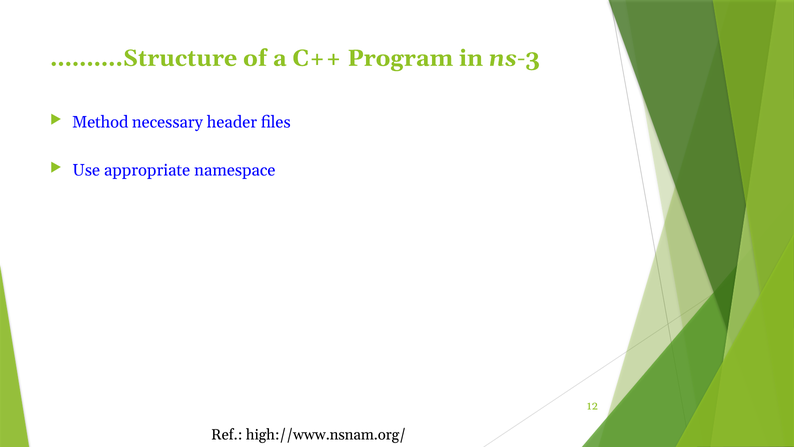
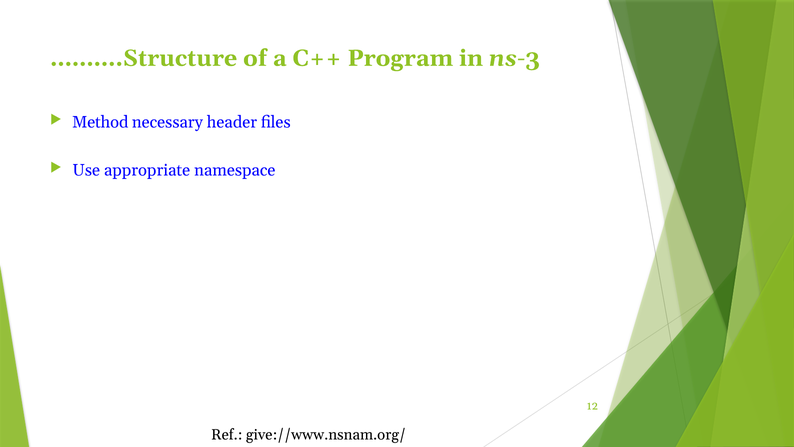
high://www.nsnam.org/: high://www.nsnam.org/ -> give://www.nsnam.org/ (326, 435)
